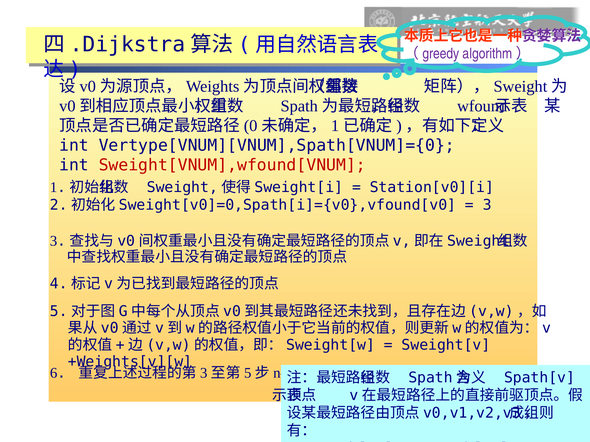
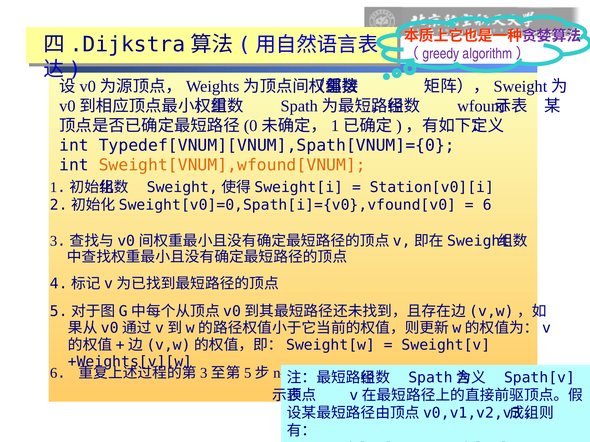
Vertype[VNUM][VNUM],Spath[VNUM]={0: Vertype[VNUM][VNUM],Spath[VNUM]={0 -> Typedef[VNUM][VNUM],Spath[VNUM]={0 (277, 145)
Sweight[VNUM],wfound[VNUM colour: red -> orange (232, 165)
3: 3 -> 6 (487, 205)
